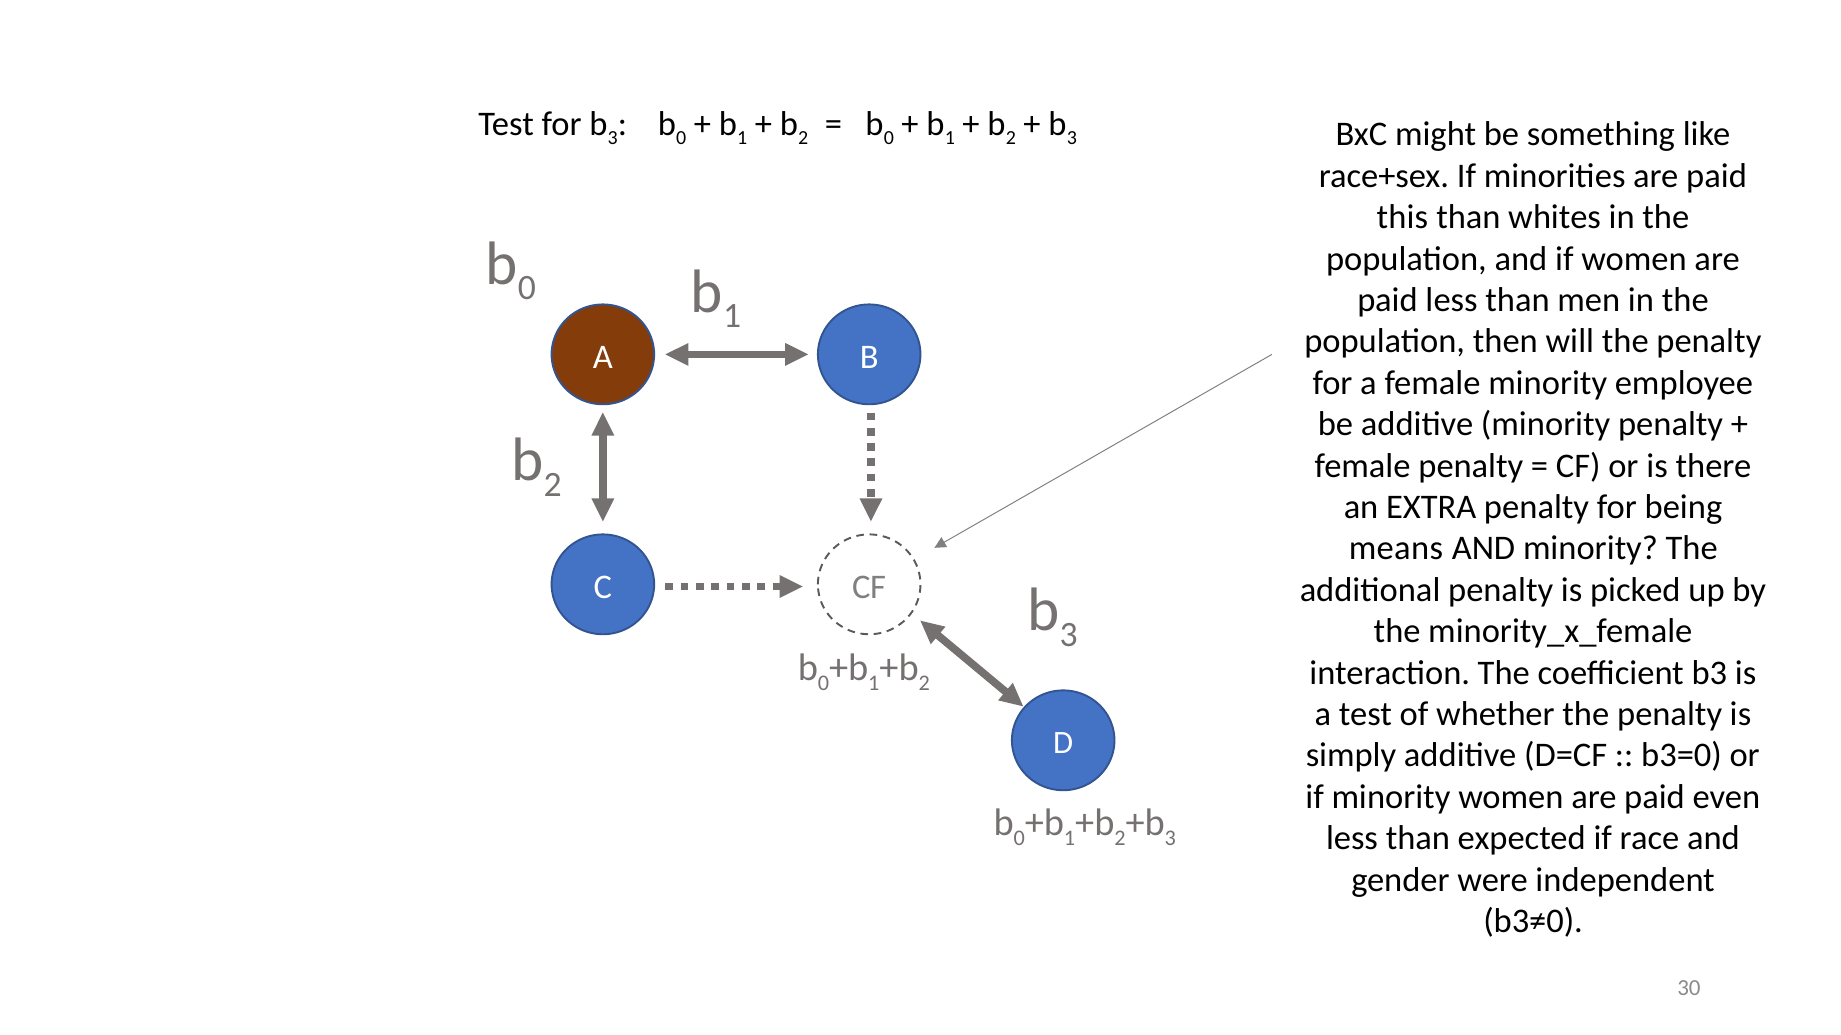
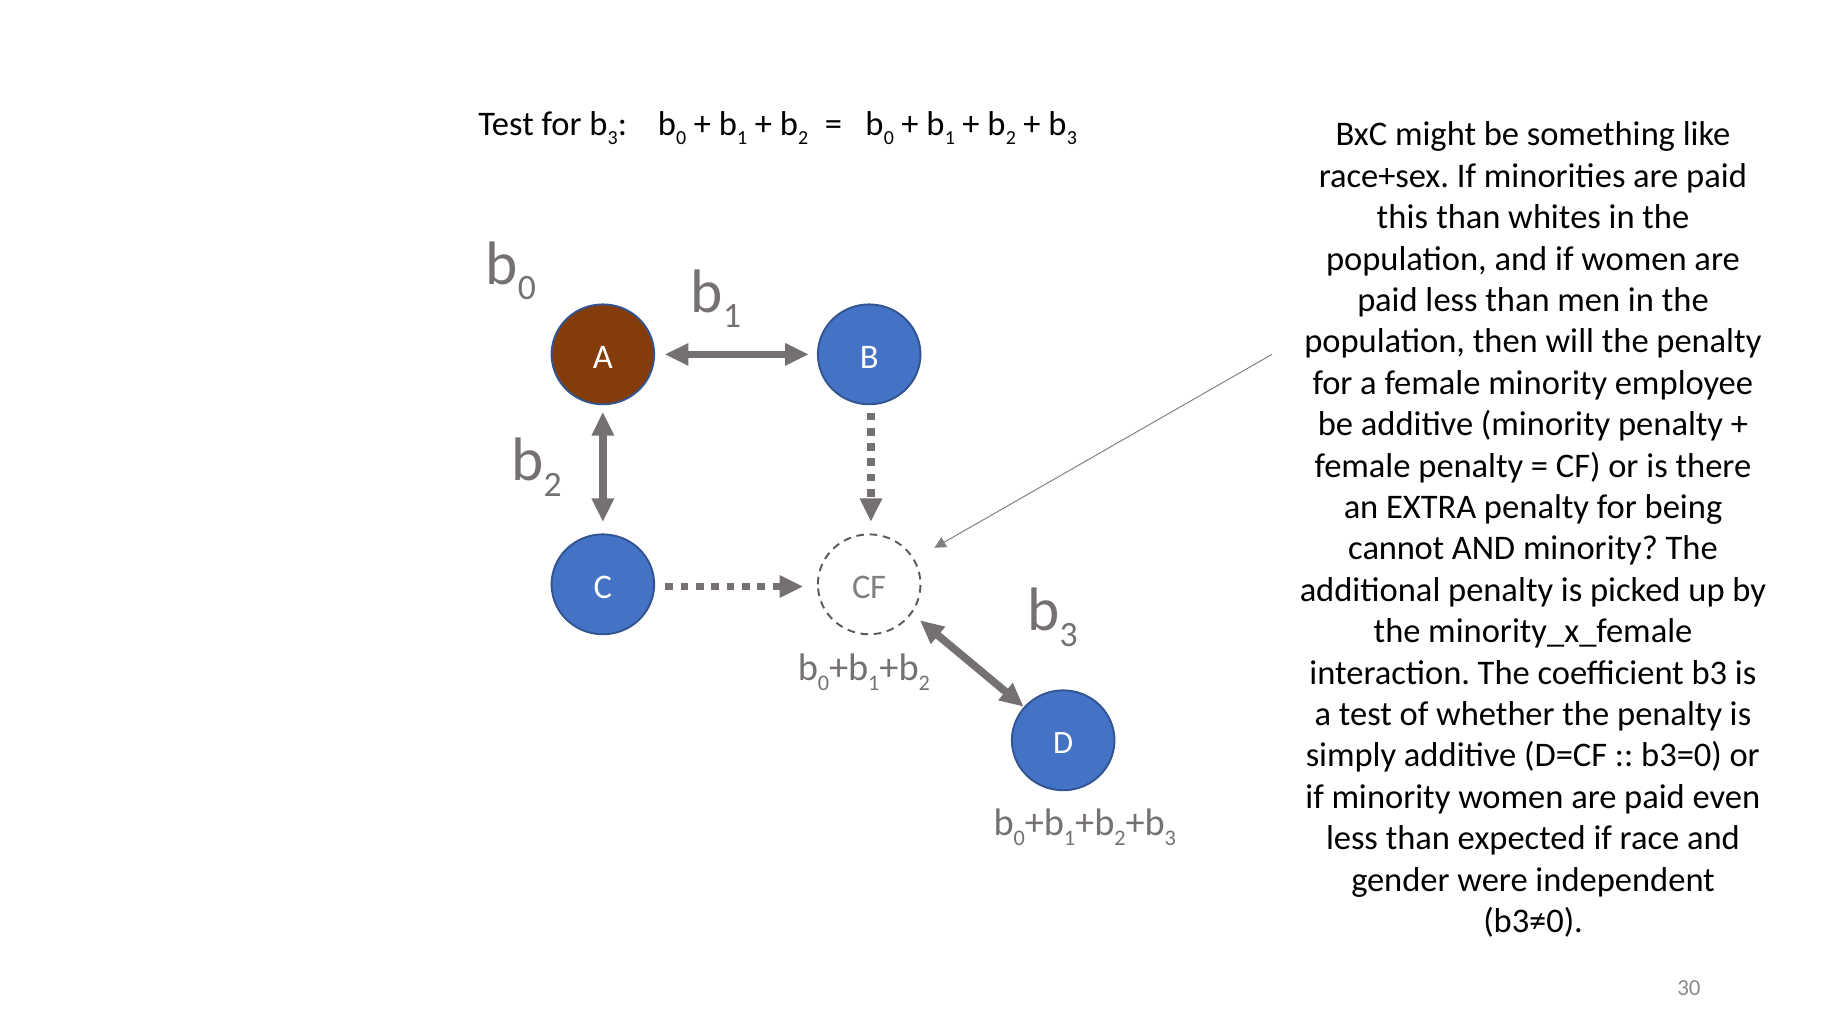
means: means -> cannot (1396, 549)
